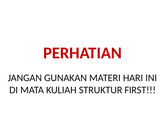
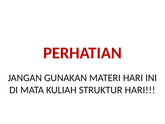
STRUKTUR FIRST: FIRST -> HARI (140, 90)
